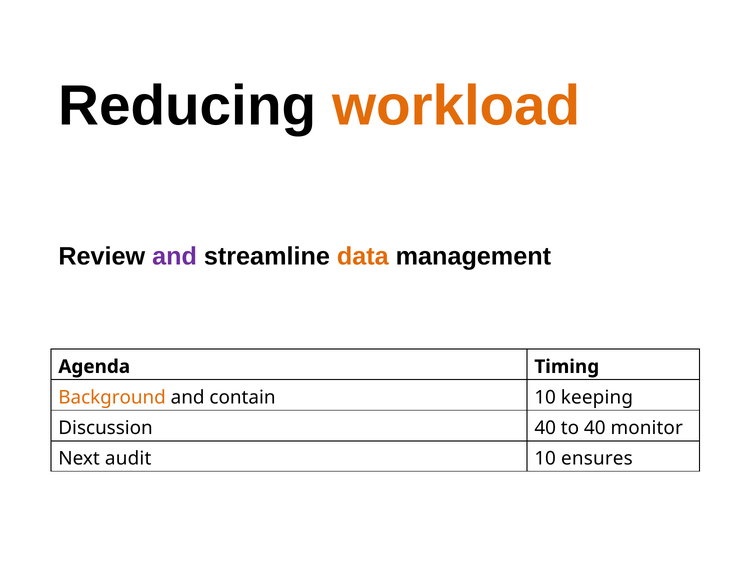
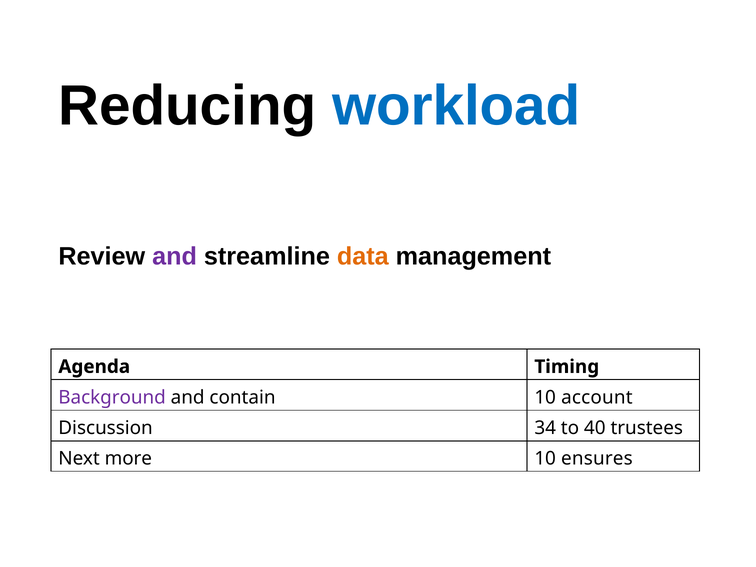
workload colour: orange -> blue (456, 106)
Background colour: orange -> purple (112, 397)
keeping: keeping -> account (597, 397)
Discussion 40: 40 -> 34 (545, 428)
monitor: monitor -> trustees (647, 428)
audit: audit -> more (128, 459)
